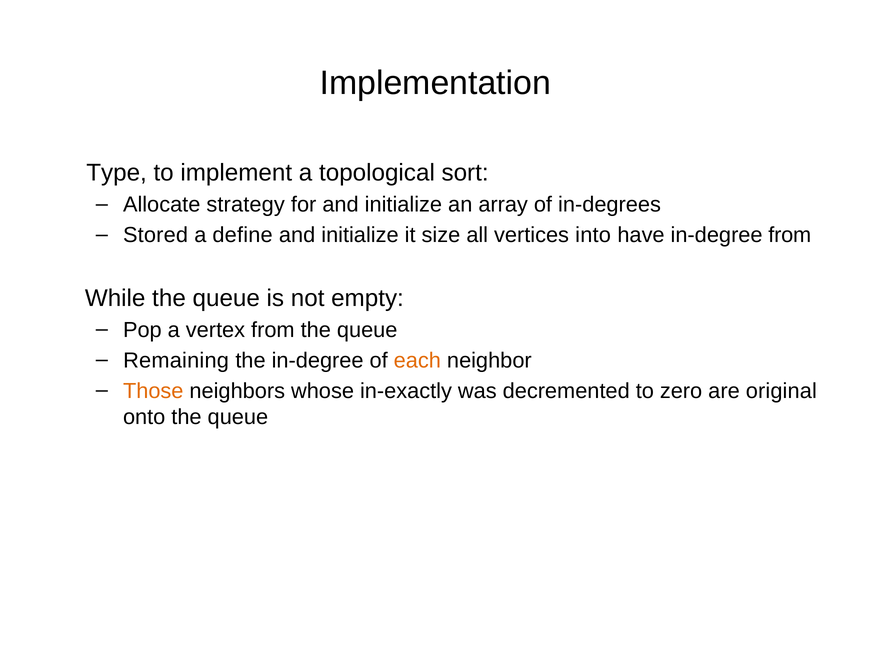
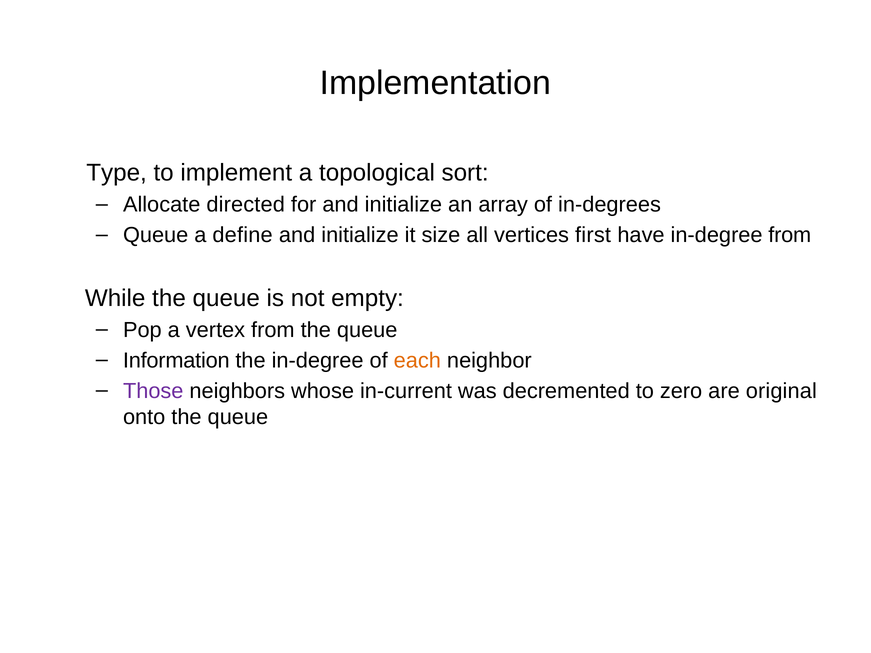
strategy: strategy -> directed (246, 205)
Stored: Stored -> Queue (156, 235)
into: into -> first (593, 235)
Remaining: Remaining -> Information (176, 361)
Those colour: orange -> purple (153, 391)
in-exactly: in-exactly -> in-current (406, 391)
